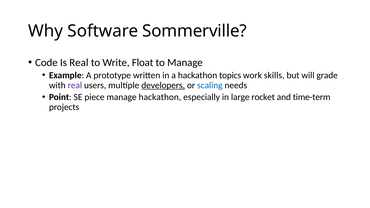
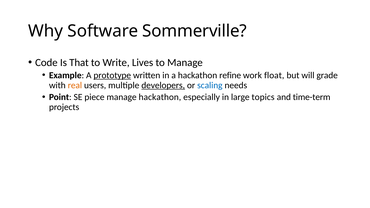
Is Real: Real -> That (79, 63)
Float: Float -> Lives (143, 63)
prototype underline: none -> present (112, 75)
topics: topics -> refine (230, 75)
skills: skills -> float (274, 75)
real colour: purple -> orange (75, 85)
rocket: rocket -> topics (263, 97)
